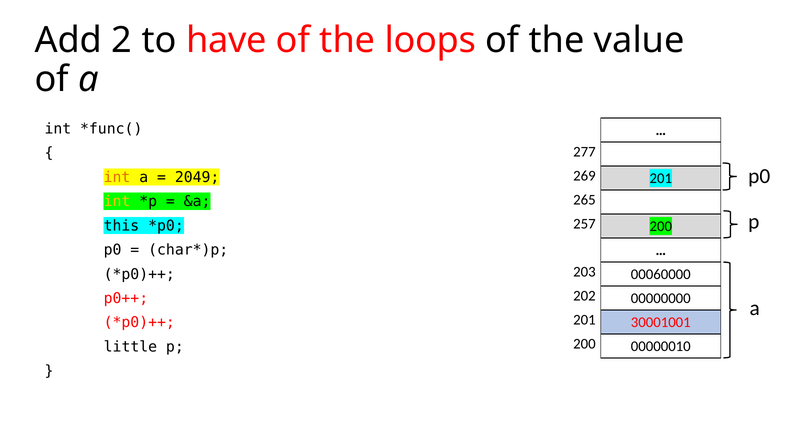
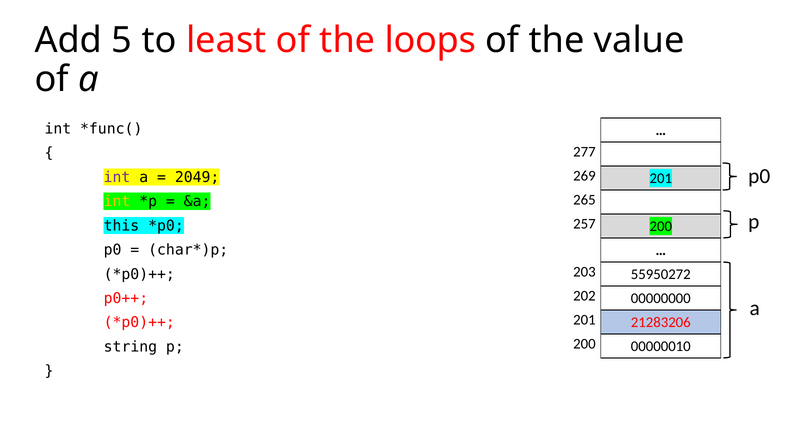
2: 2 -> 5 (122, 40)
have: have -> least (226, 40)
int colour: orange -> purple (117, 177)
00060000: 00060000 -> 55950272 (661, 274)
30001001: 30001001 -> 21283206 (661, 322)
little: little -> string (130, 347)
